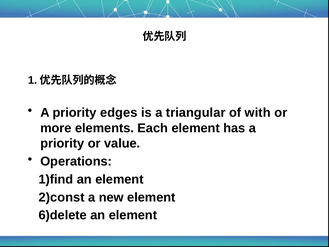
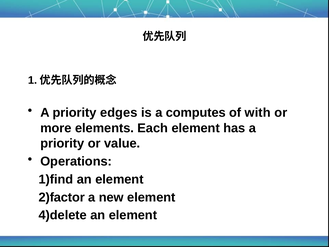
triangular: triangular -> computes (196, 113)
2)const: 2)const -> 2)factor (62, 197)
6)delete: 6)delete -> 4)delete (63, 215)
